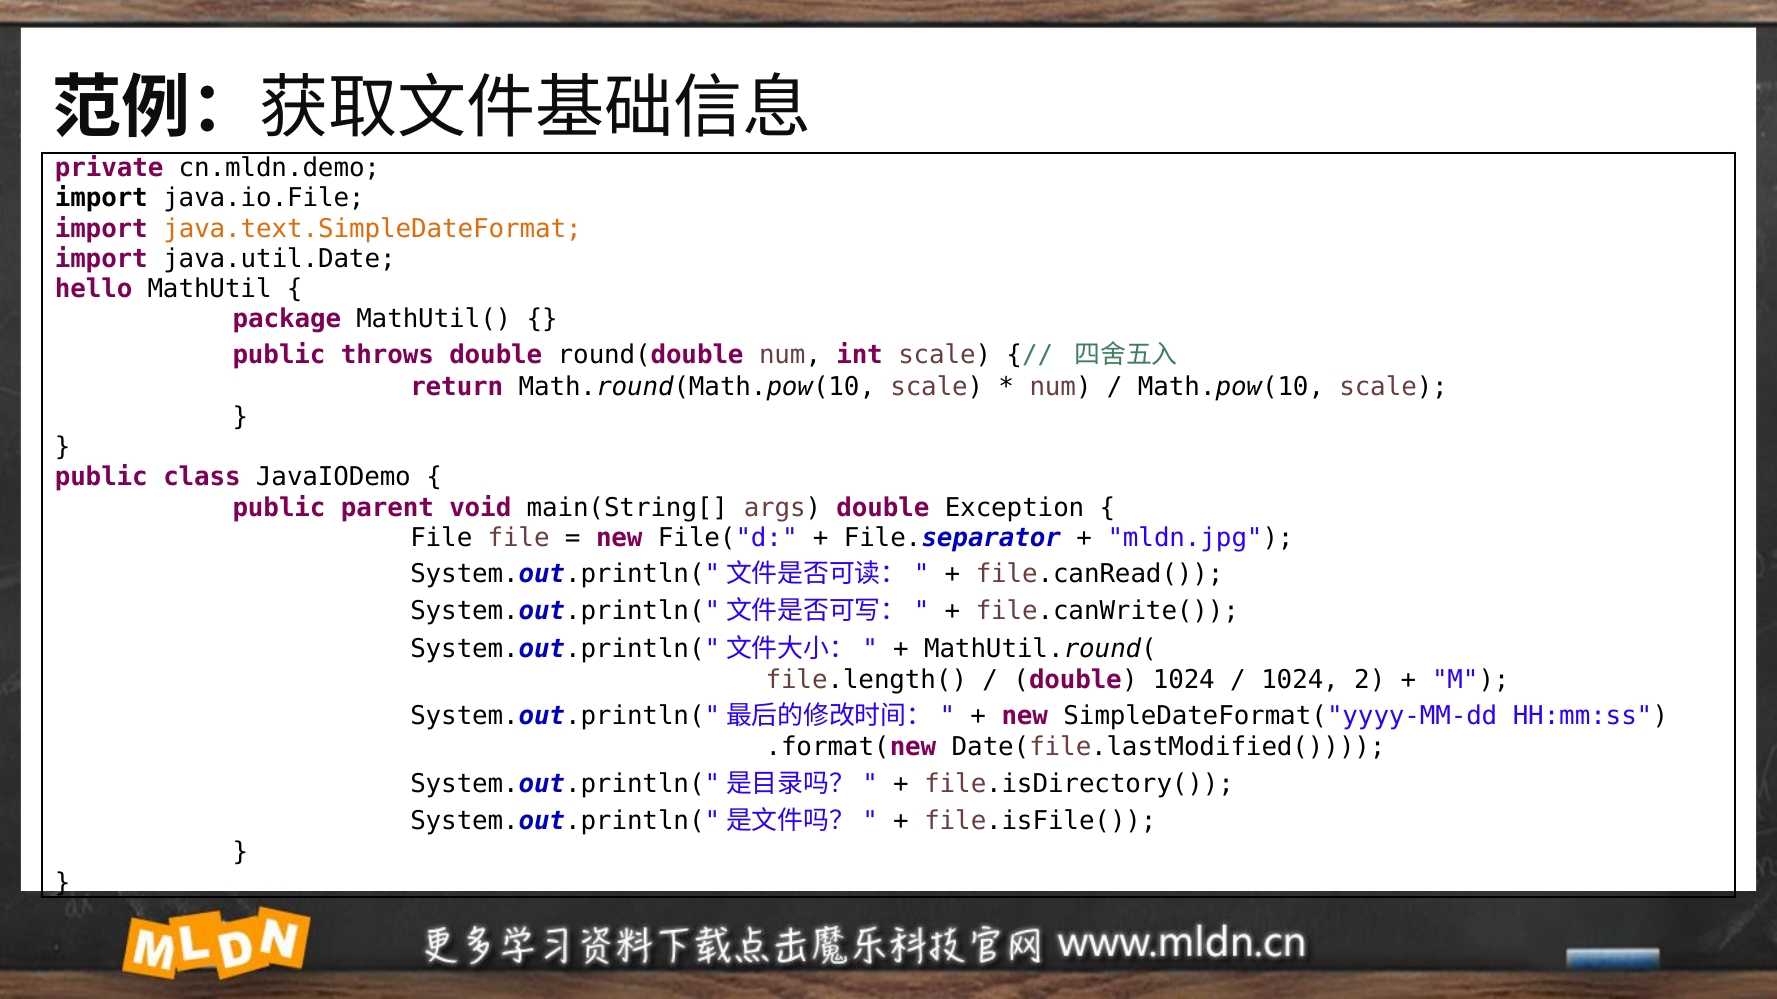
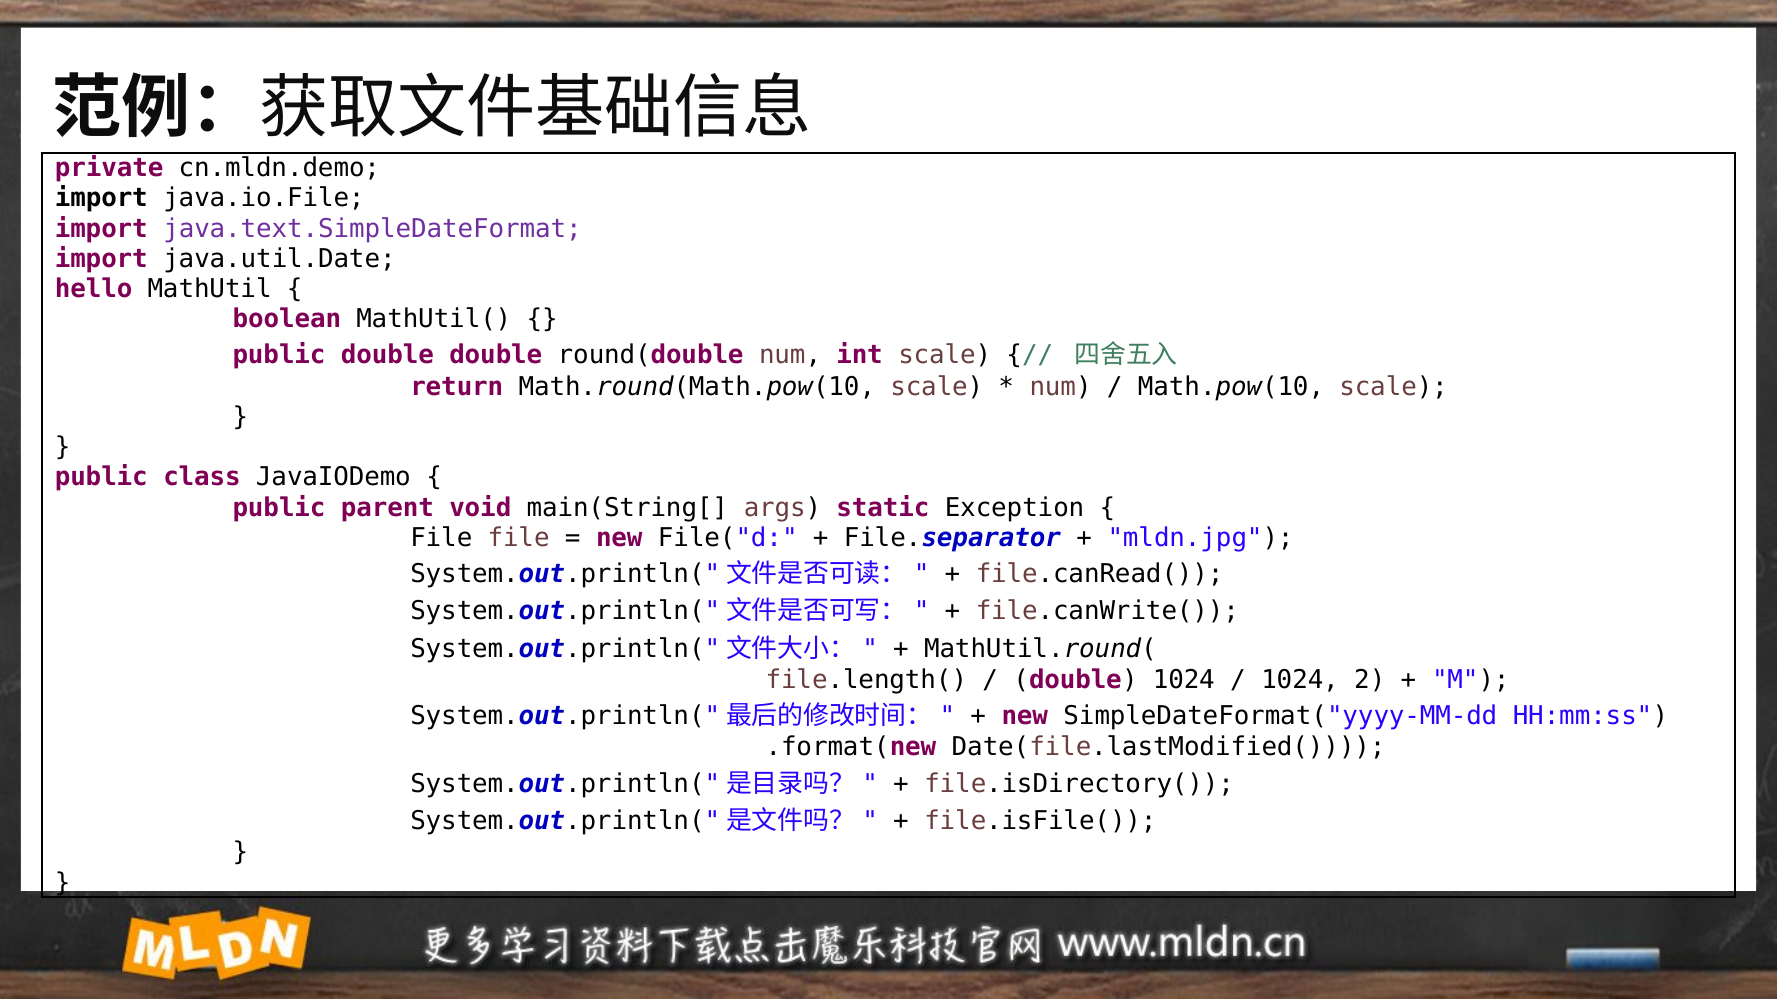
java.text.SimpleDateFormat colour: orange -> purple (372, 229)
package: package -> boolean (287, 319)
public throws: throws -> double (387, 355)
args double: double -> static (883, 508)
